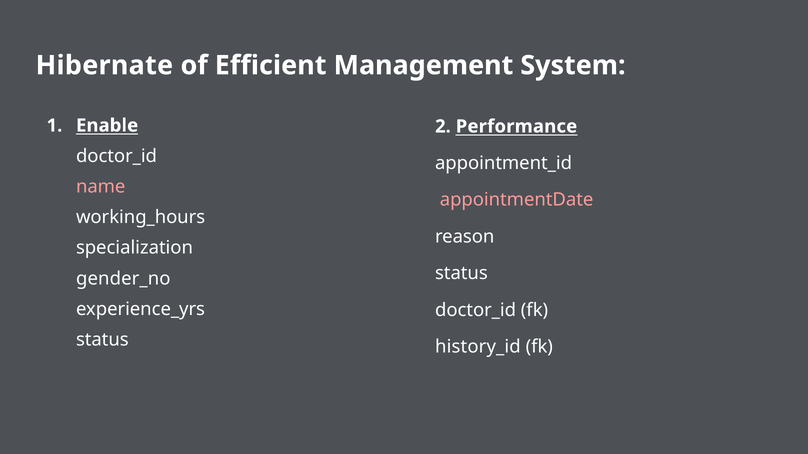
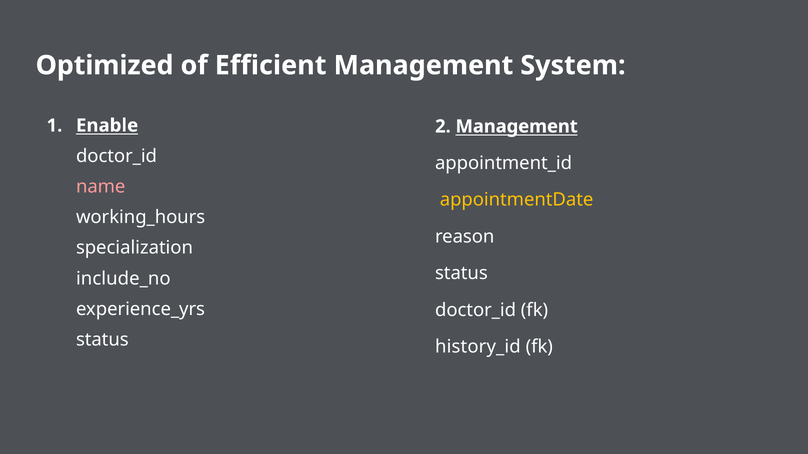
Hibernate: Hibernate -> Optimized (105, 65)
2 Performance: Performance -> Management (517, 127)
appointmentDate colour: pink -> yellow (517, 200)
gender_no: gender_no -> include_no (123, 279)
